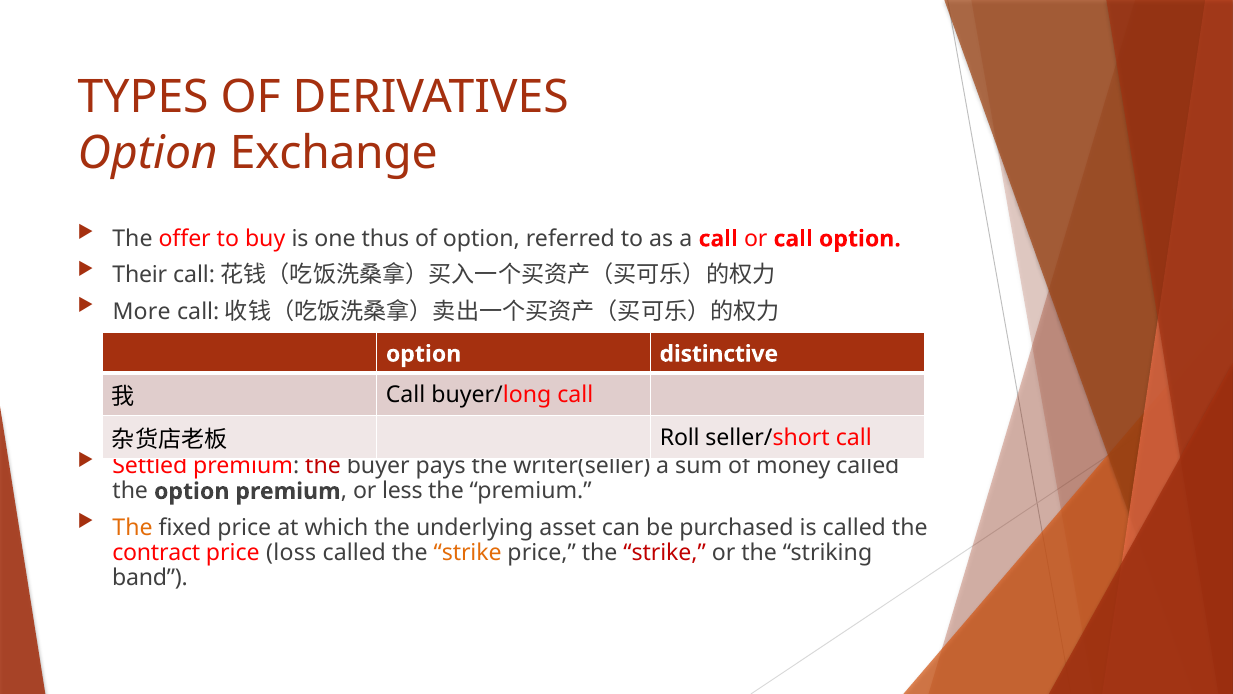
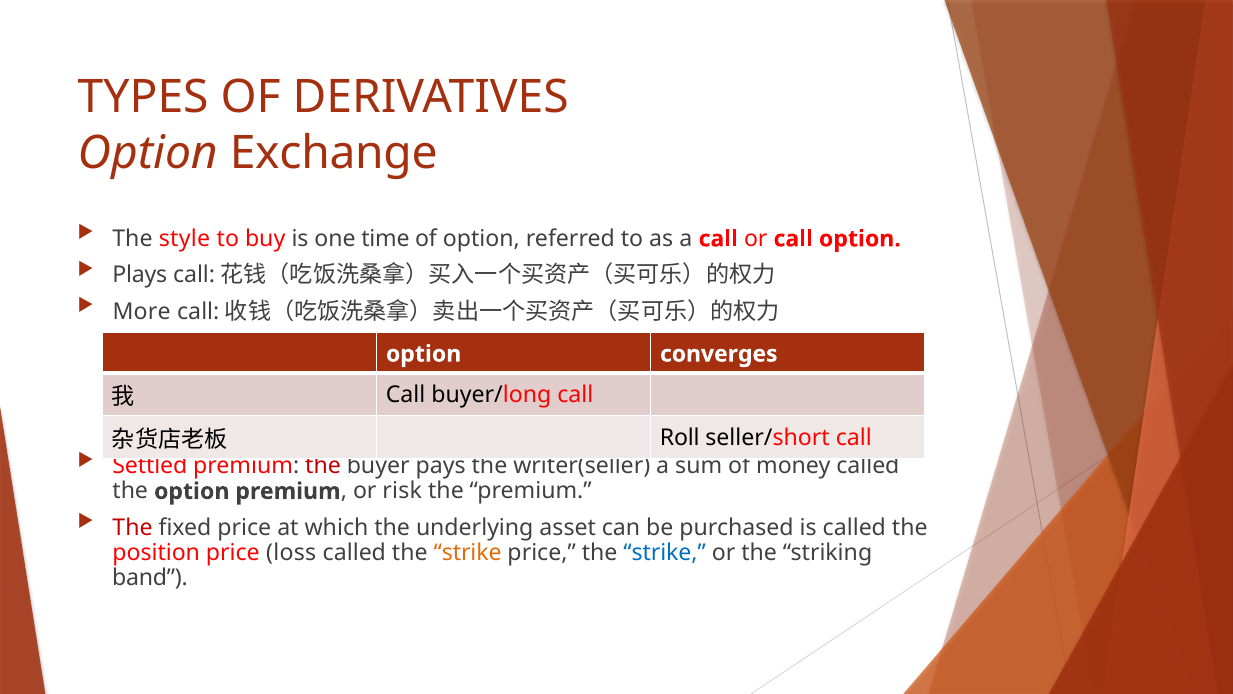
offer: offer -> style (185, 239)
thus: thus -> time (386, 239)
Their: Their -> Plays (140, 275)
distinctive: distinctive -> converges (719, 354)
less: less -> risk (402, 491)
The colour: orange -> red (132, 528)
contract: contract -> position (156, 552)
strike colour: red -> blue (665, 552)
